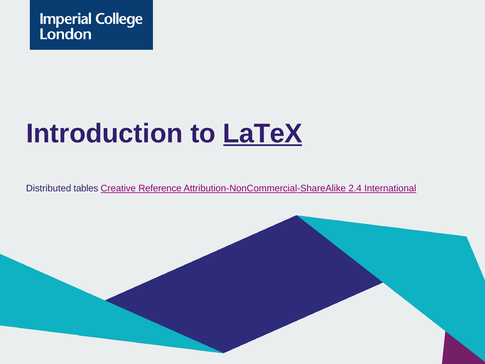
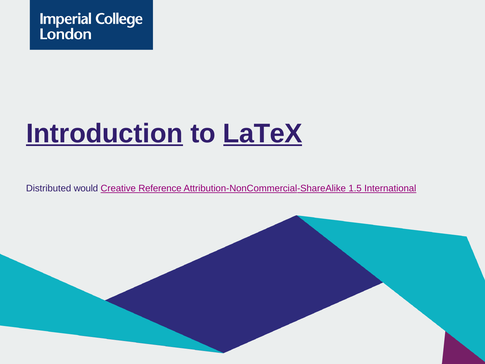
Introduction underline: none -> present (104, 133)
tables: tables -> would (86, 188)
2.4: 2.4 -> 1.5 (355, 188)
